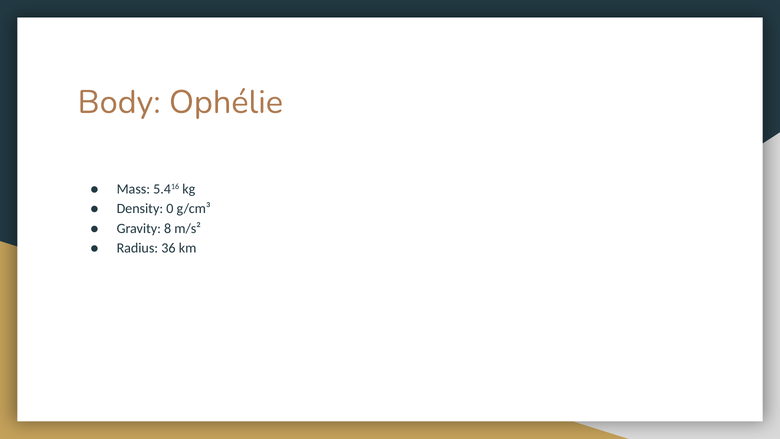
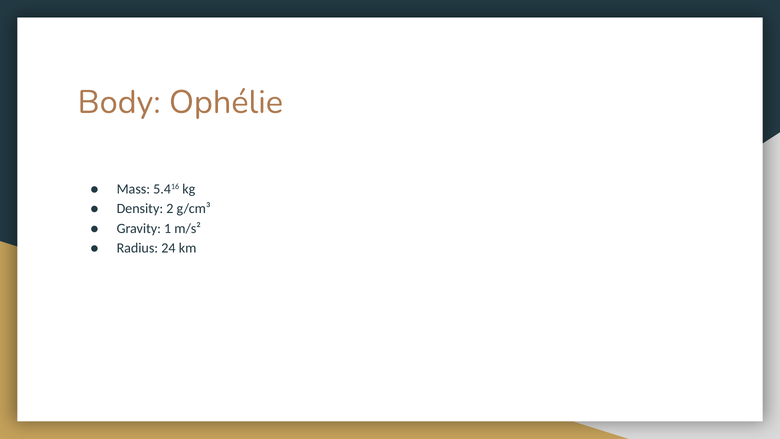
0: 0 -> 2 (170, 209)
8: 8 -> 1 (168, 228)
36: 36 -> 24 (168, 248)
